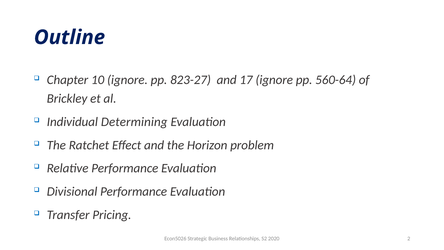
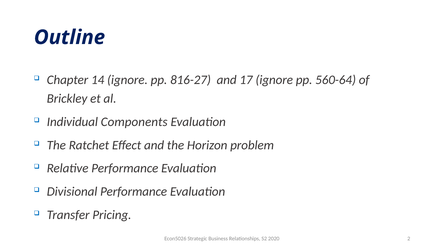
10: 10 -> 14 (98, 80)
823-27: 823-27 -> 816-27 (191, 80)
Determining: Determining -> Components (134, 122)
